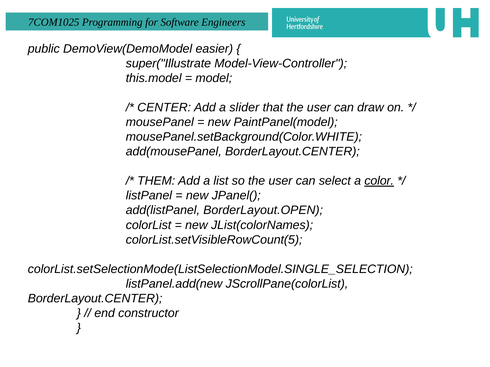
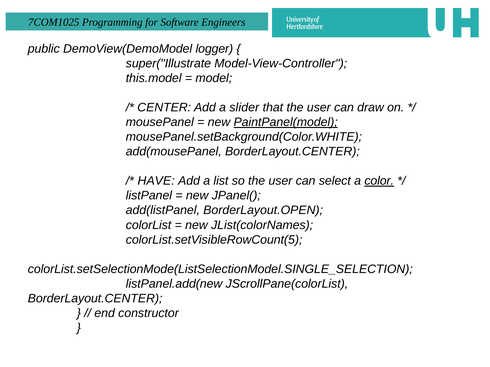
easier: easier -> logger (214, 49)
PaintPanel(model underline: none -> present (286, 122)
THEM: THEM -> HAVE (156, 181)
